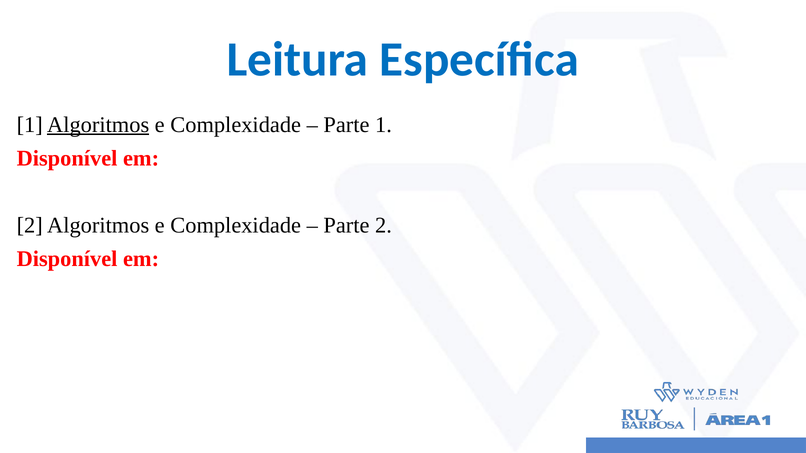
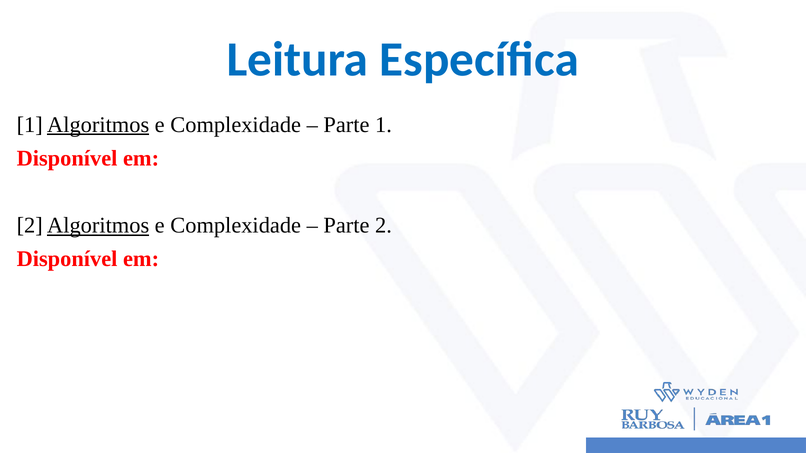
Algoritmos underline: none -> present (98, 226)
